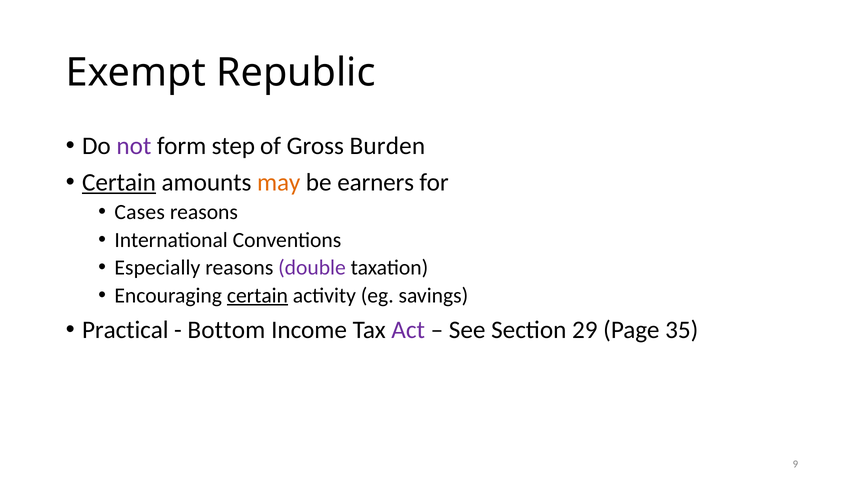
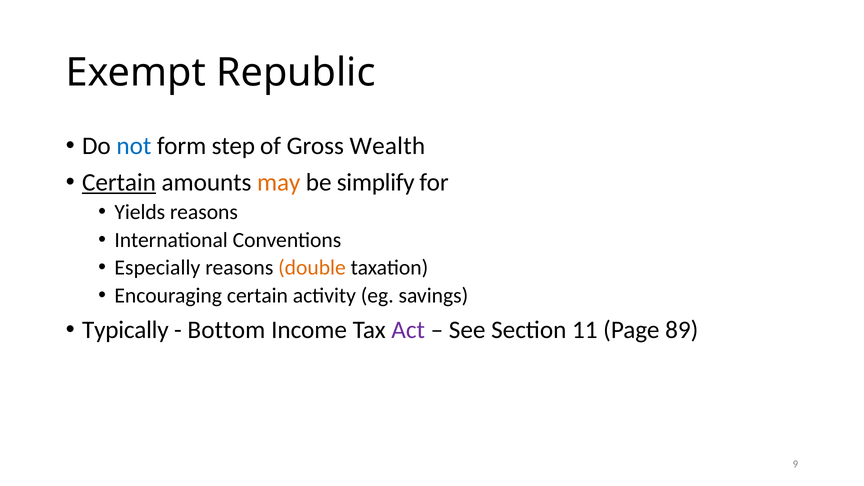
not colour: purple -> blue (134, 146)
Burden: Burden -> Wealth (387, 146)
earners: earners -> simplify (376, 182)
Cases: Cases -> Yields (140, 212)
double colour: purple -> orange (312, 268)
certain underline: present -> none (257, 296)
Practical: Practical -> Typically (125, 330)
29: 29 -> 11 (585, 330)
35: 35 -> 89 (682, 330)
